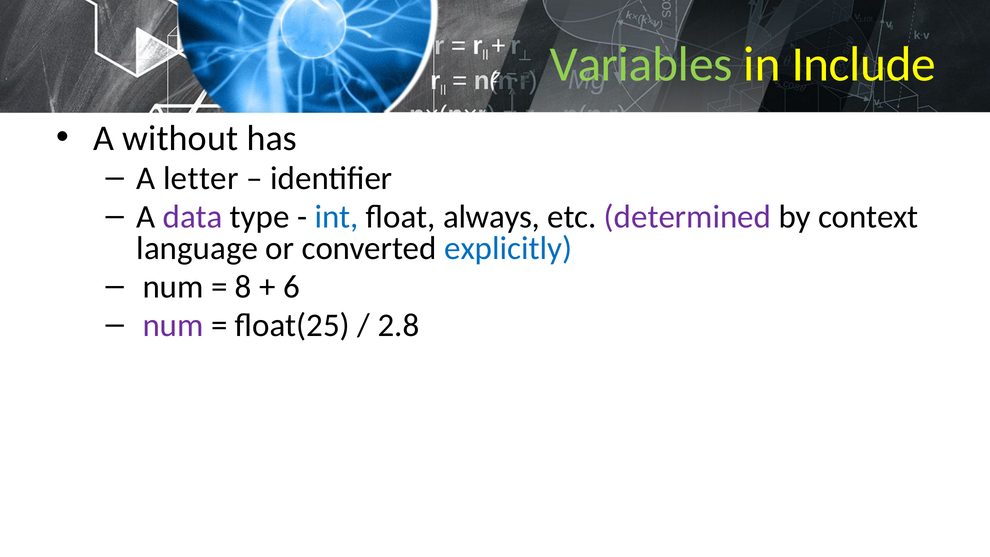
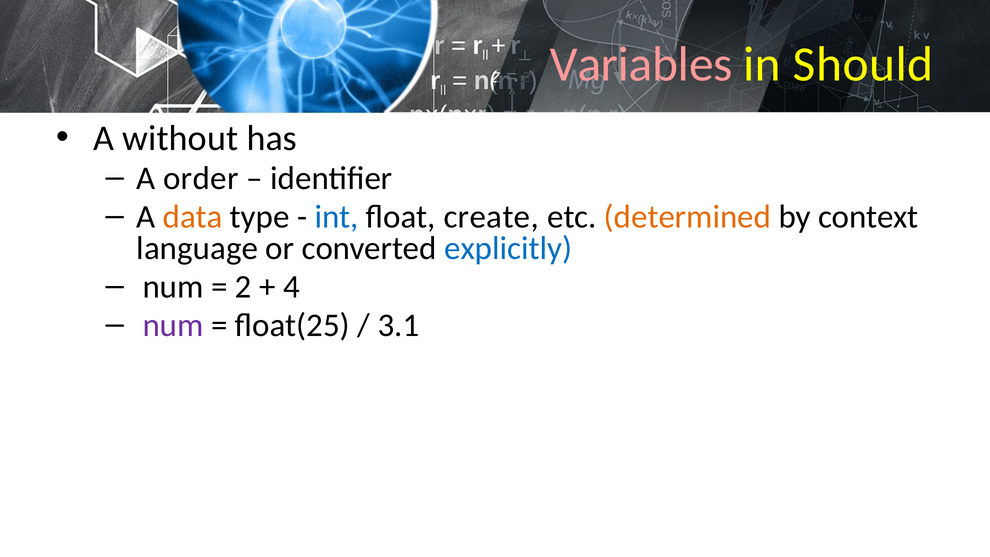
Variables colour: light green -> pink (641, 64)
Include: Include -> Should (863, 64)
letter: letter -> order (201, 178)
data colour: purple -> orange (193, 217)
always: always -> create (491, 217)
determined colour: purple -> orange (688, 217)
8: 8 -> 2 (243, 287)
6: 6 -> 4 (291, 287)
2.8: 2.8 -> 3.1 (398, 325)
